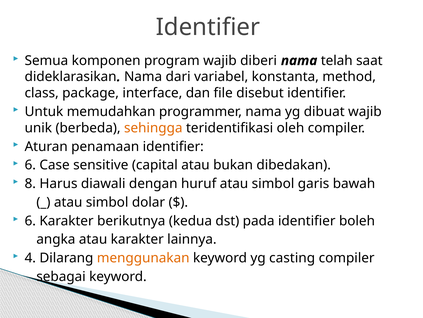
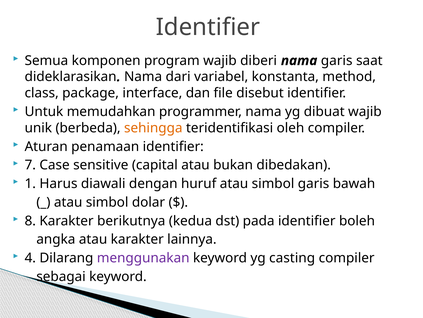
nama telah: telah -> garis (337, 60)
6: 6 -> 7 (30, 165)
8: 8 -> 1 (30, 183)
6: 6 -> 8 (30, 220)
menggunakan colour: orange -> purple (143, 258)
